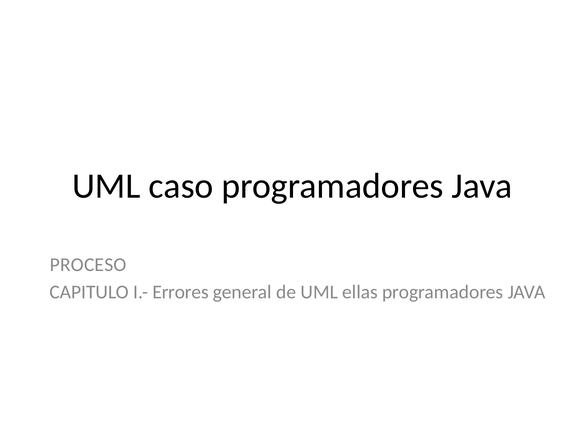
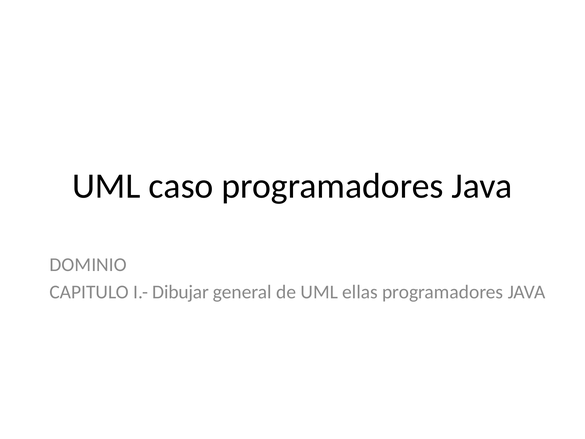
PROCESO: PROCESO -> DOMINIO (88, 265)
Errores: Errores -> Dibujar (181, 292)
